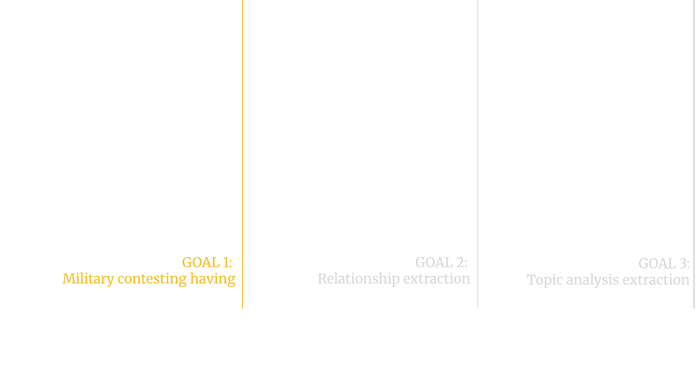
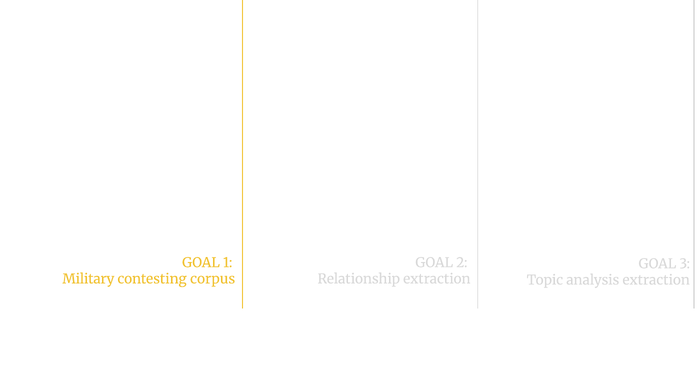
having: having -> corpus (213, 279)
